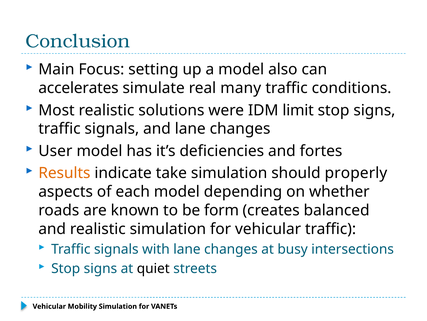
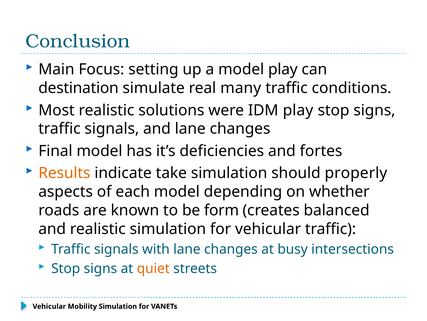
model also: also -> play (283, 69)
accelerates: accelerates -> destination (79, 88)
IDM limit: limit -> play (298, 110)
User: User -> Final (55, 151)
quiet colour: black -> orange (153, 268)
